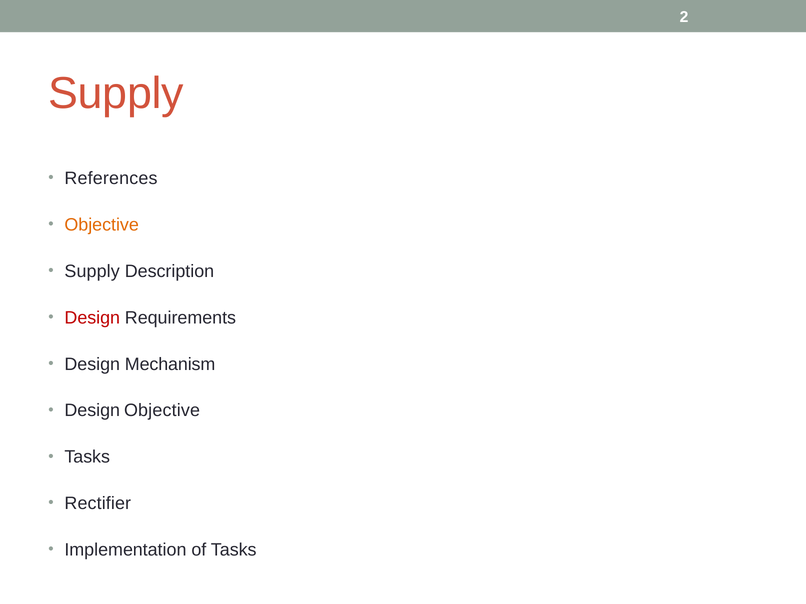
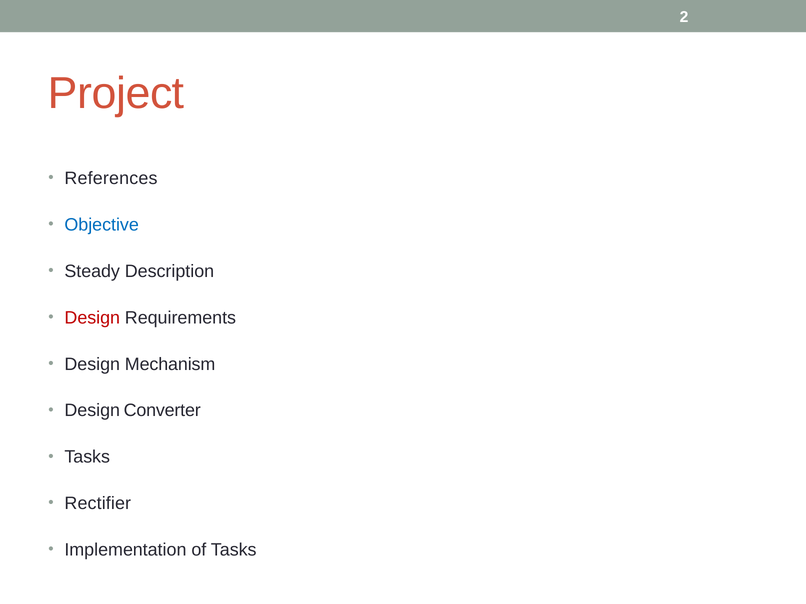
Supply: Supply -> Project (116, 94)
Objective colour: orange -> blue (102, 225)
Supply: Supply -> Steady (92, 271)
Design Objective: Objective -> Converter (162, 411)
